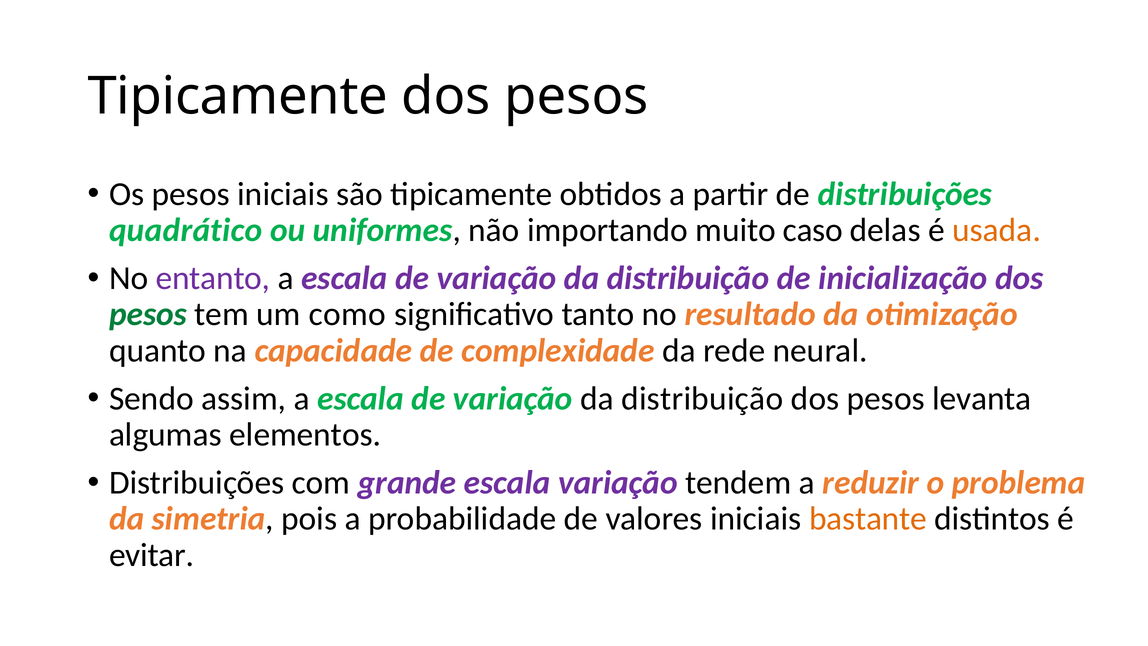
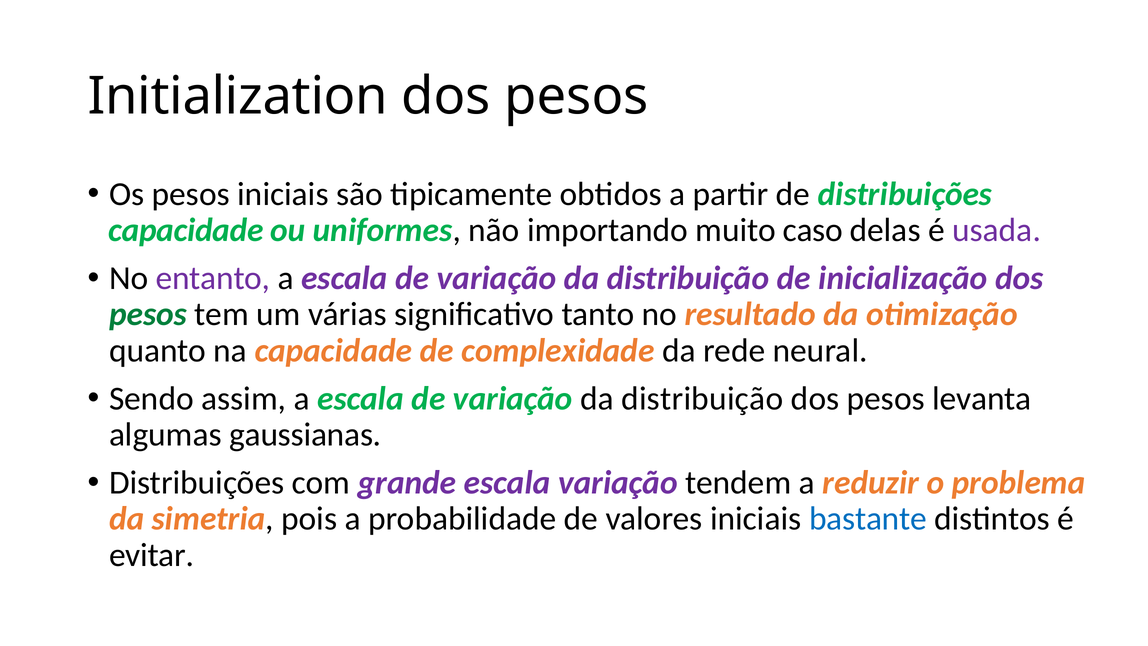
Tipicamente: Tipicamente -> Initialization (238, 96)
quadrático: quadrático -> capacidade (186, 230)
usada colour: orange -> purple (997, 230)
como: como -> várias (347, 314)
elementos: elementos -> gaussianas (305, 435)
bastante colour: orange -> blue (868, 519)
